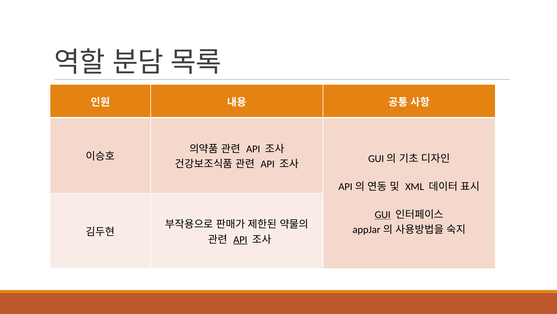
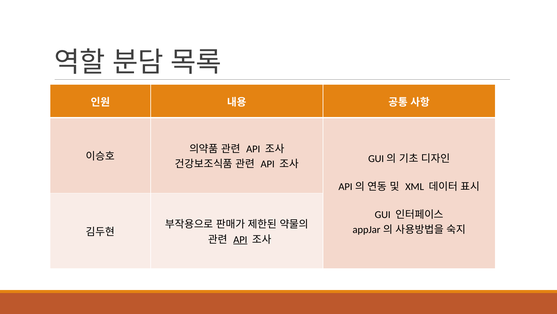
GUI underline: present -> none (383, 214)
